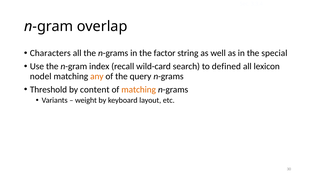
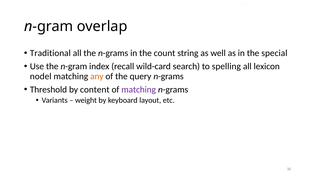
Characters: Characters -> Traditional (50, 53)
factor: factor -> count (165, 53)
defined: defined -> spelling (226, 66)
matching colour: orange -> purple (139, 90)
